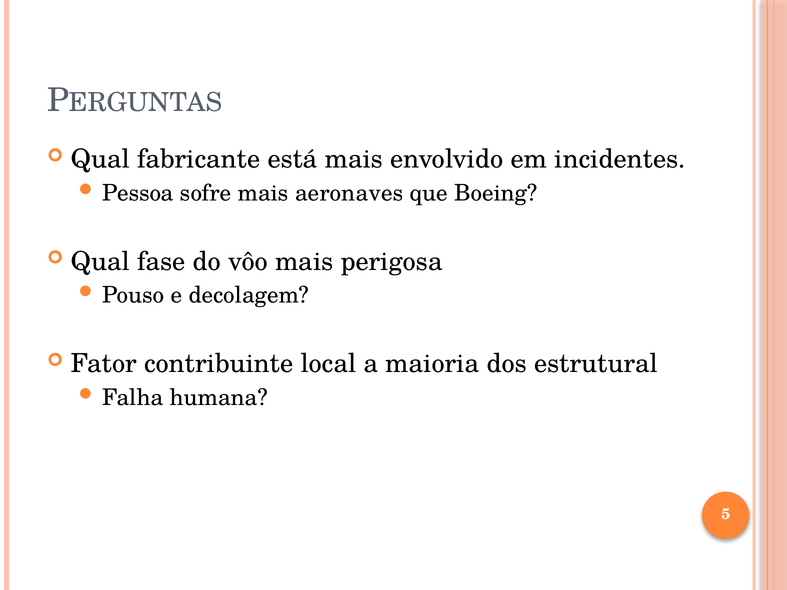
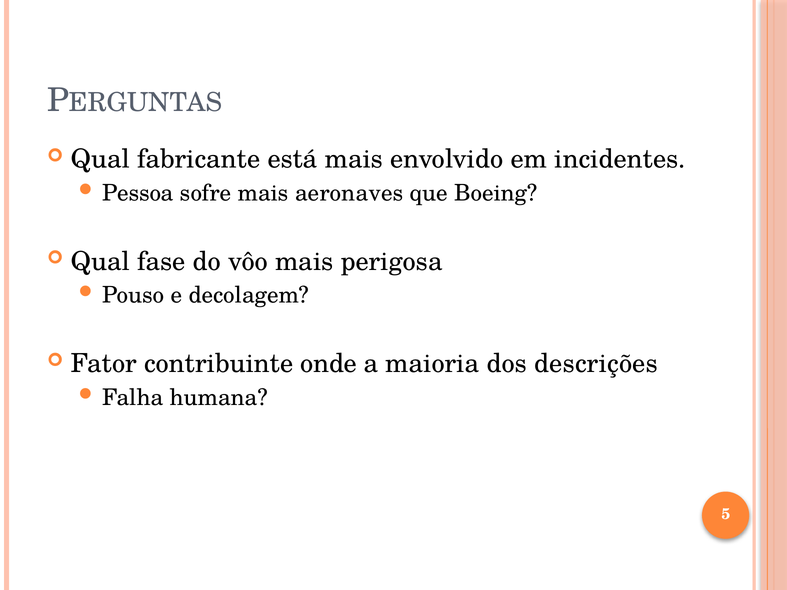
local: local -> onde (329, 364)
estrutural: estrutural -> descrições (596, 364)
